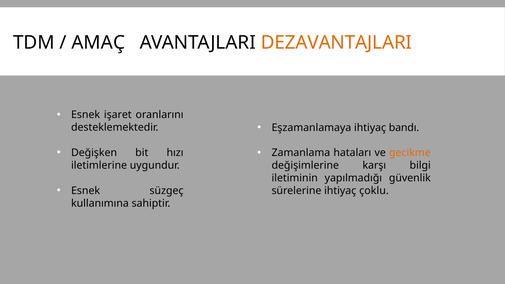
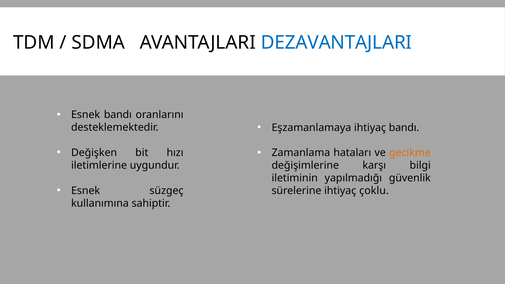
AMAÇ: AMAÇ -> SDMA (98, 43)
DEZAVANTAJLARI colour: orange -> blue (336, 43)
Esnek işaret: işaret -> bandı (118, 115)
